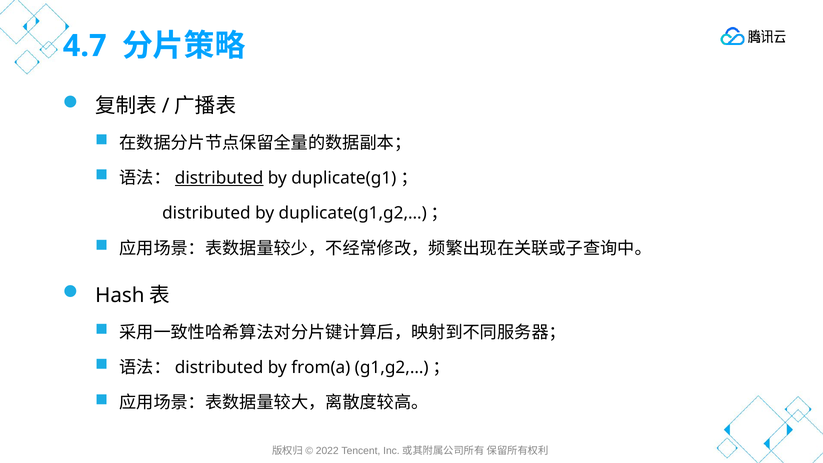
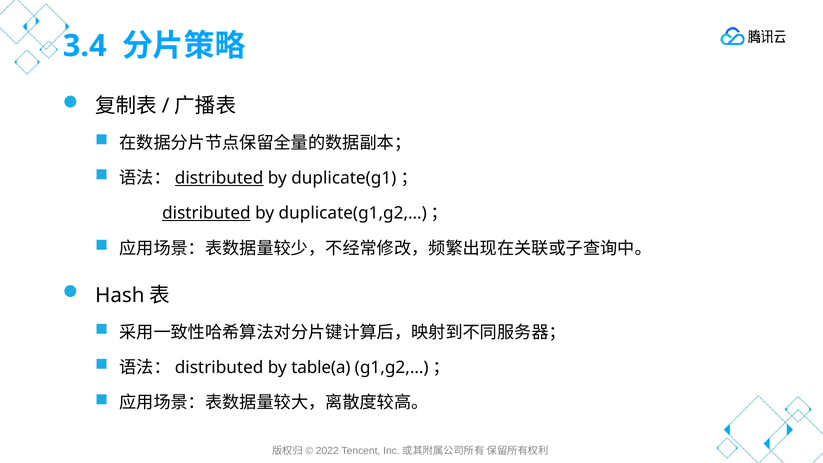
4.7: 4.7 -> 3.4 (85, 46)
distributed underline: none -> present (206, 213)
from(a: from(a -> table(a (321, 367)
